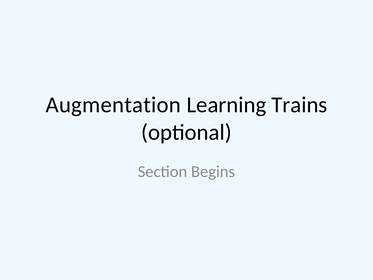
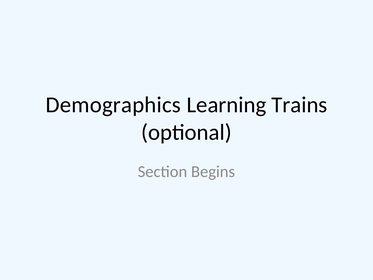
Augmentation: Augmentation -> Demographics (113, 105)
